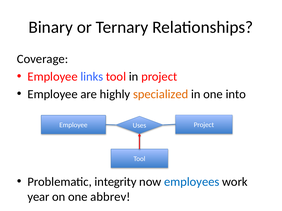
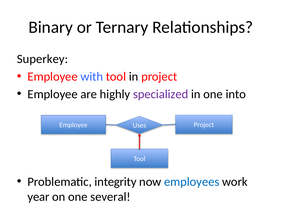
Coverage: Coverage -> Superkey (43, 59)
links: links -> with (92, 77)
specialized colour: orange -> purple (161, 94)
abbrev: abbrev -> several (110, 197)
